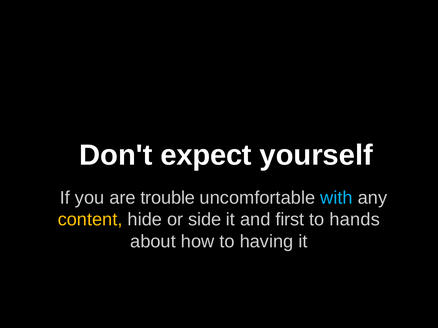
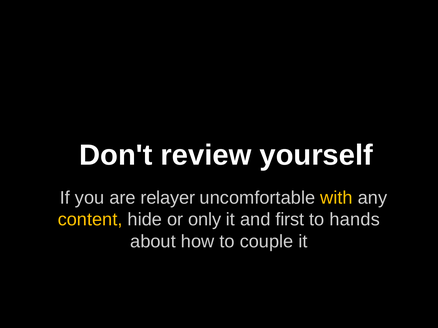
expect: expect -> review (206, 155)
trouble: trouble -> relayer (168, 198)
with colour: light blue -> yellow (337, 198)
side: side -> only (205, 220)
having: having -> couple (267, 242)
